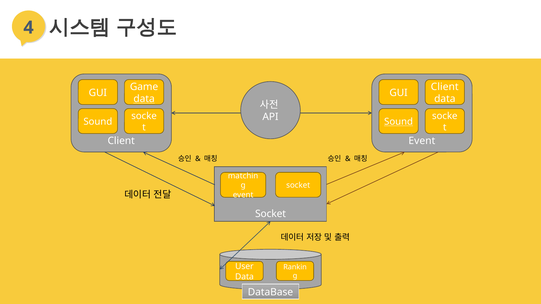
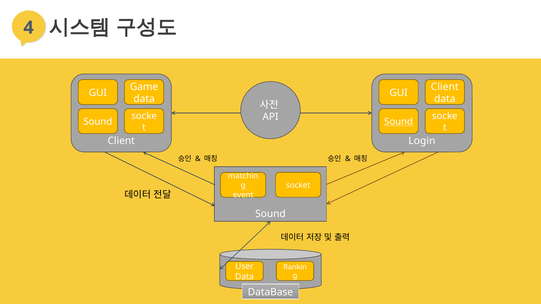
data underline: present -> none (144, 99)
Event: Event -> Login (422, 141)
Socket: Socket -> Sound (270, 214)
